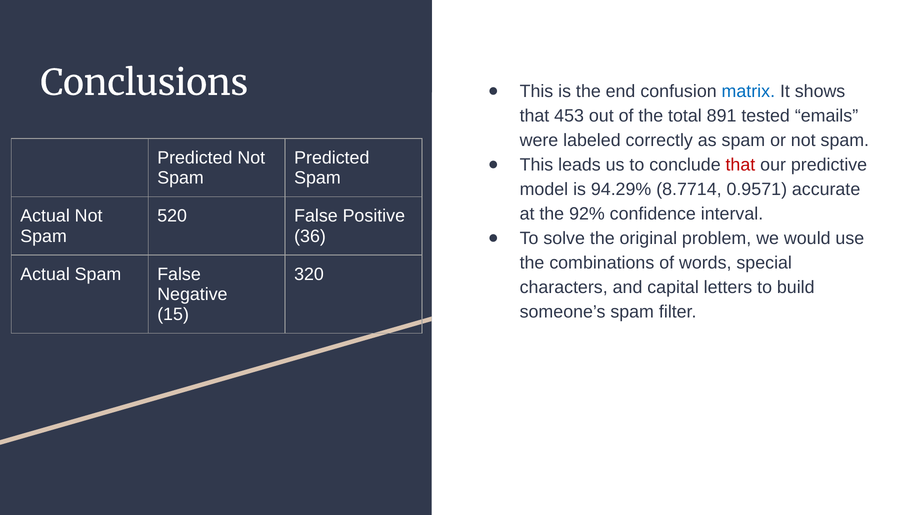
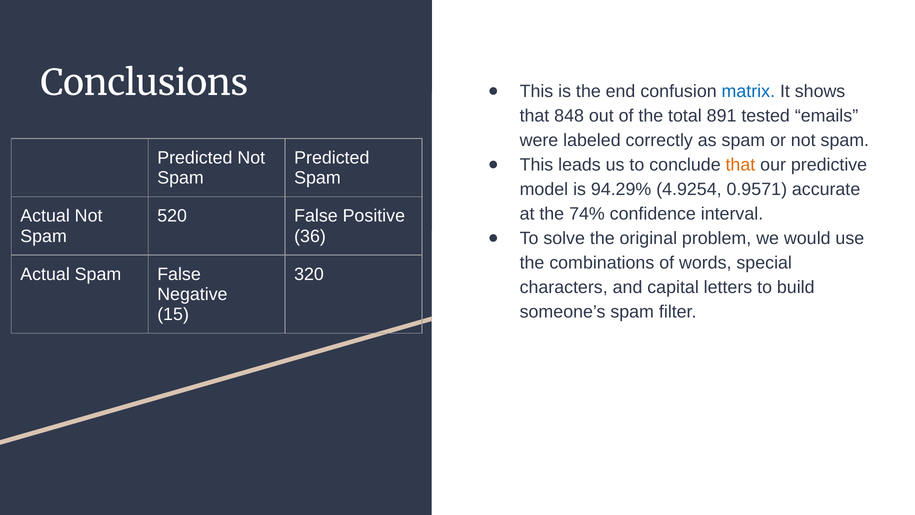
453: 453 -> 848 (569, 116)
that colour: red -> orange (740, 165)
8.7714: 8.7714 -> 4.9254 (689, 189)
92%: 92% -> 74% (587, 214)
